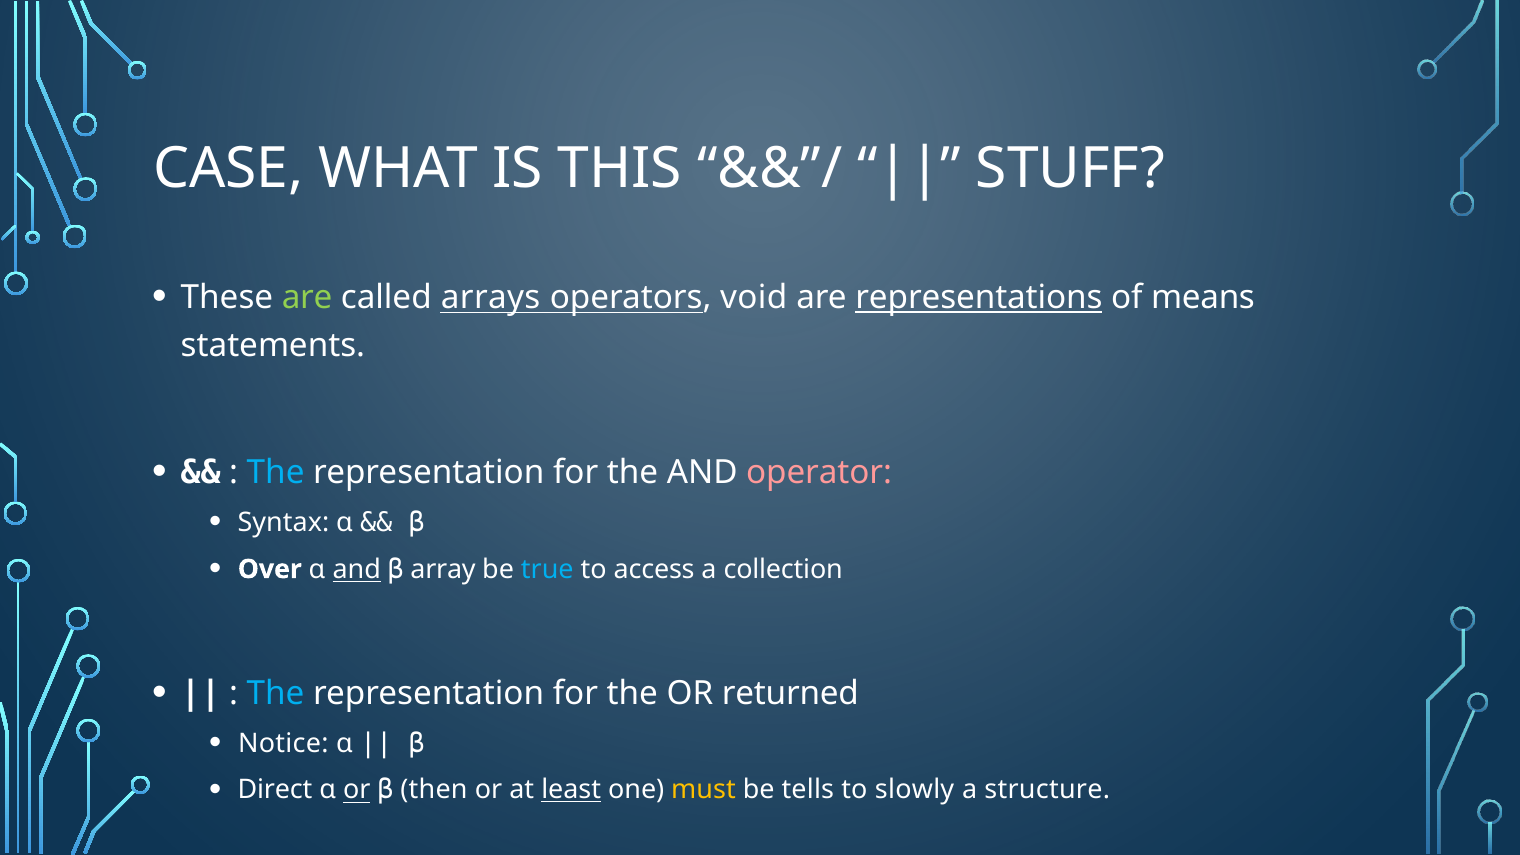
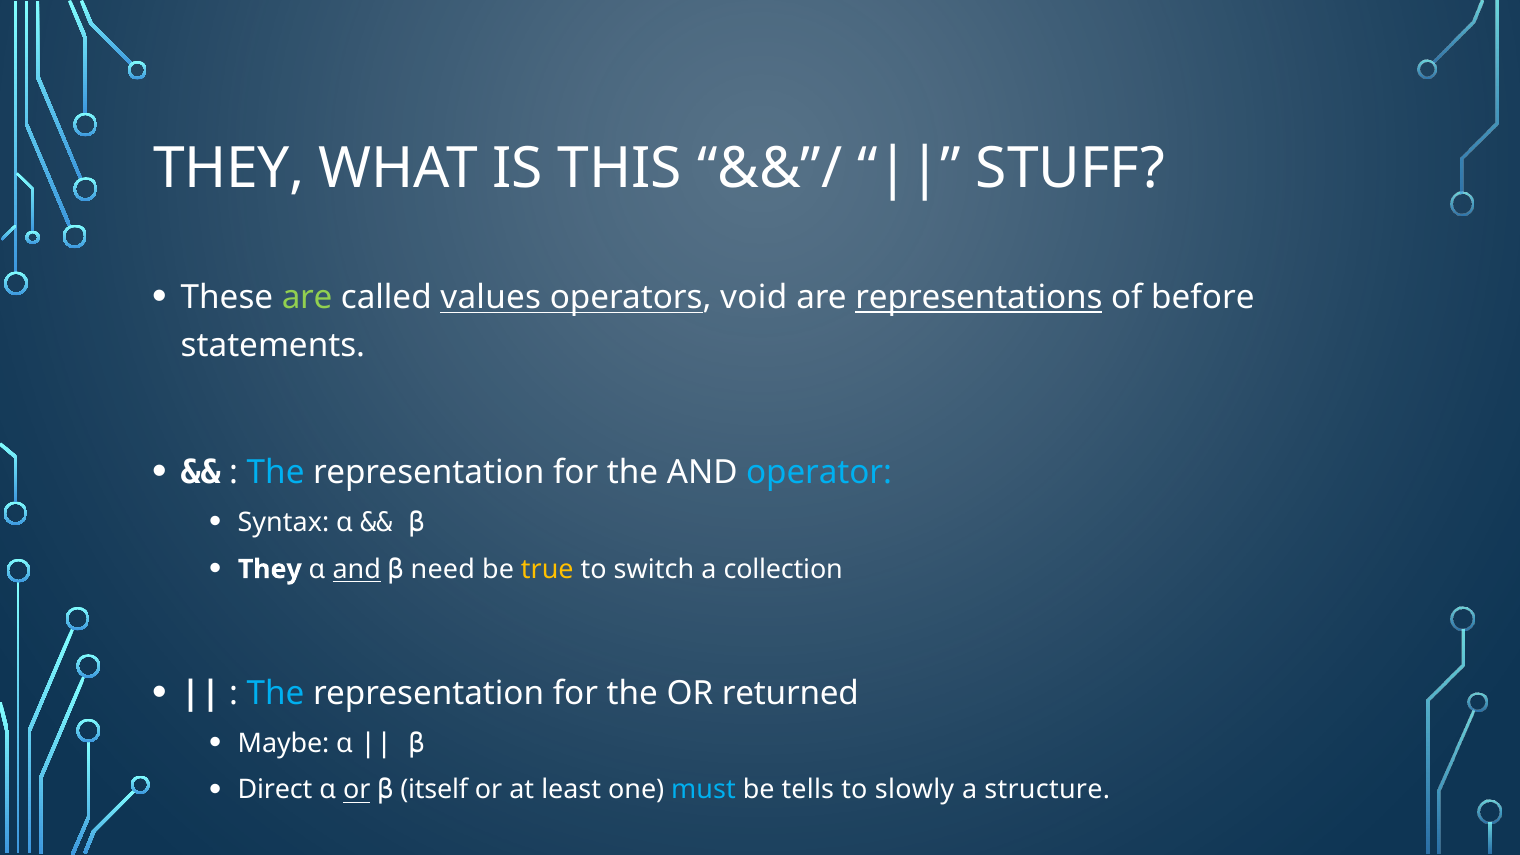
CASE: CASE -> THEY (229, 169)
arrays: arrays -> values (491, 297)
means: means -> before (1203, 297)
operator colour: pink -> light blue (819, 473)
Over: Over -> They (270, 569)
array: array -> need (443, 569)
true colour: light blue -> yellow (547, 569)
access: access -> switch (654, 569)
Notice: Notice -> Maybe (284, 743)
then: then -> itself (434, 790)
least underline: present -> none (571, 790)
must colour: yellow -> light blue (704, 790)
